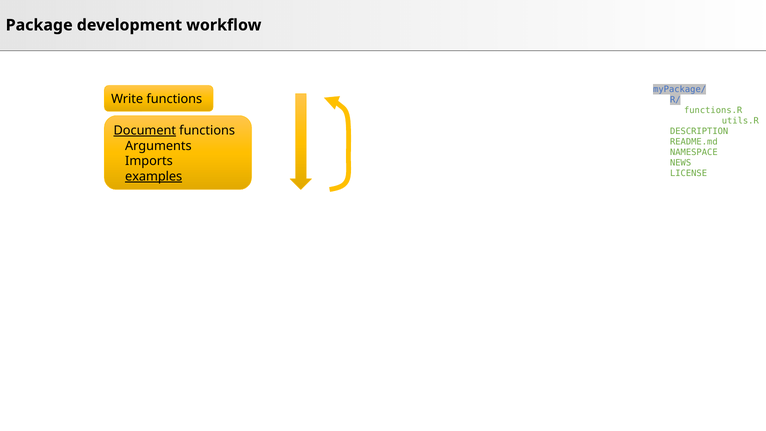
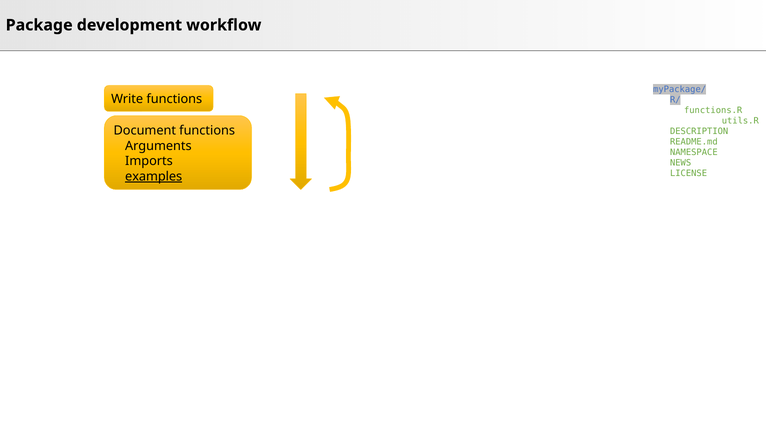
Document underline: present -> none (145, 130)
